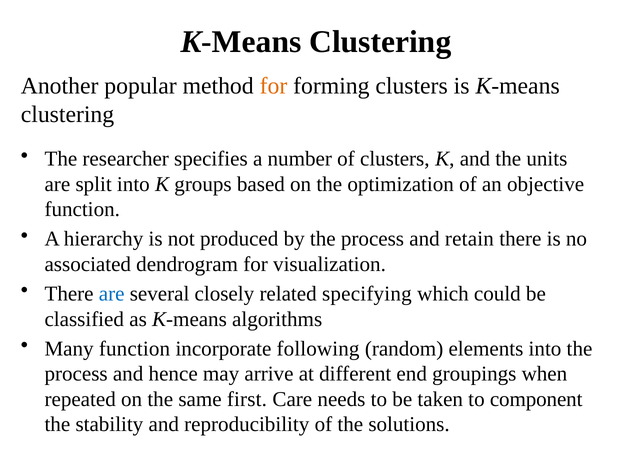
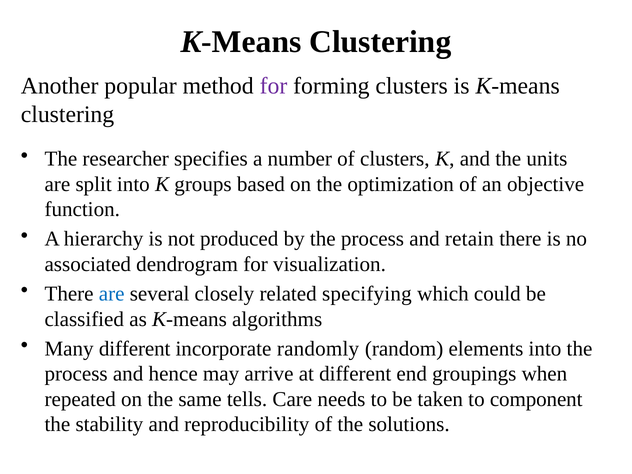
for colour: orange -> purple (273, 86)
Many function: function -> different (135, 349)
following: following -> randomly (318, 349)
first: first -> tells (247, 399)
